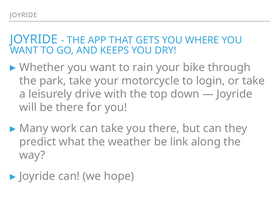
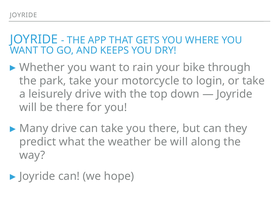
Many work: work -> drive (64, 129)
be link: link -> will (179, 142)
